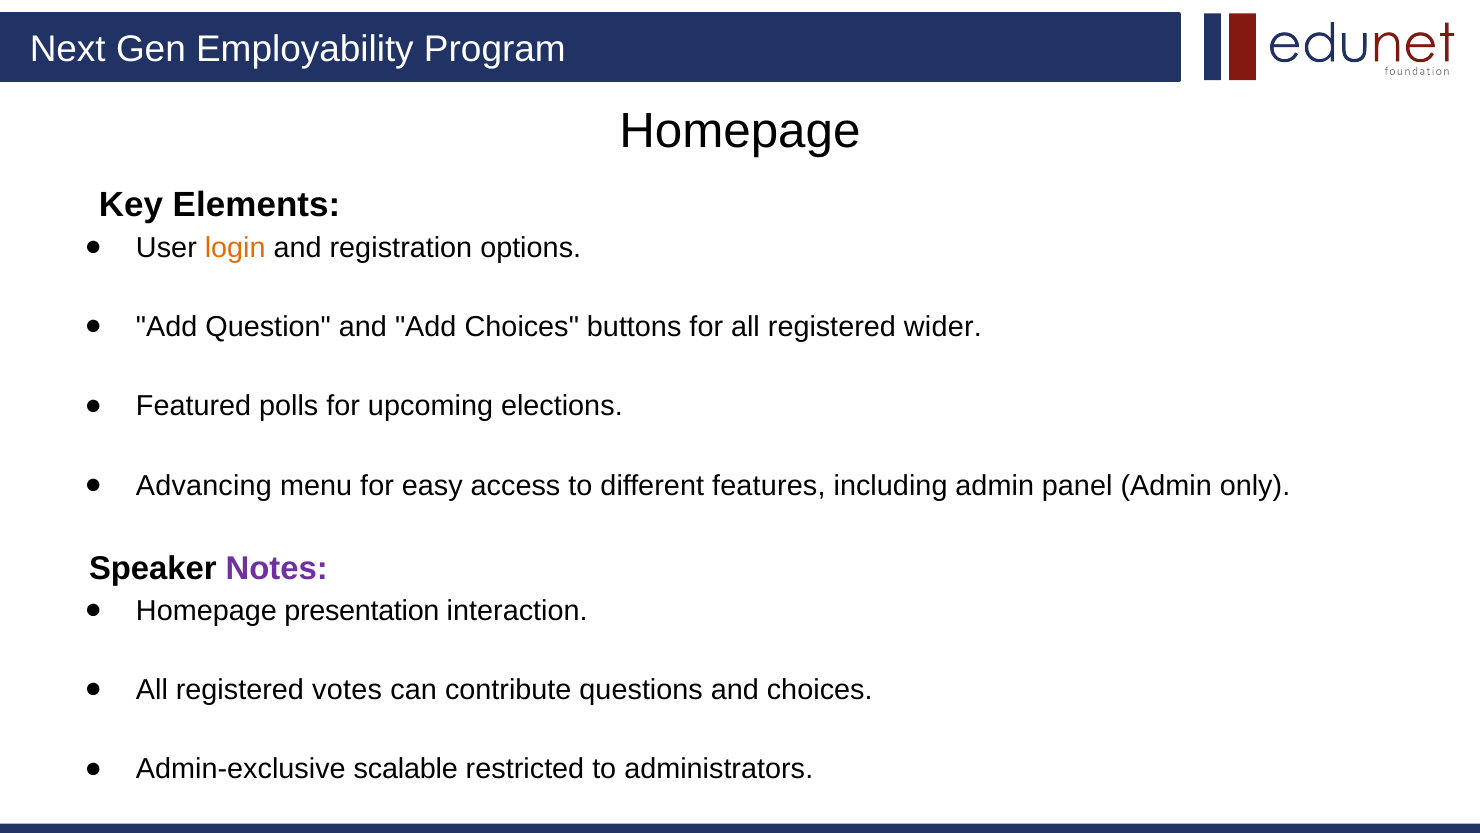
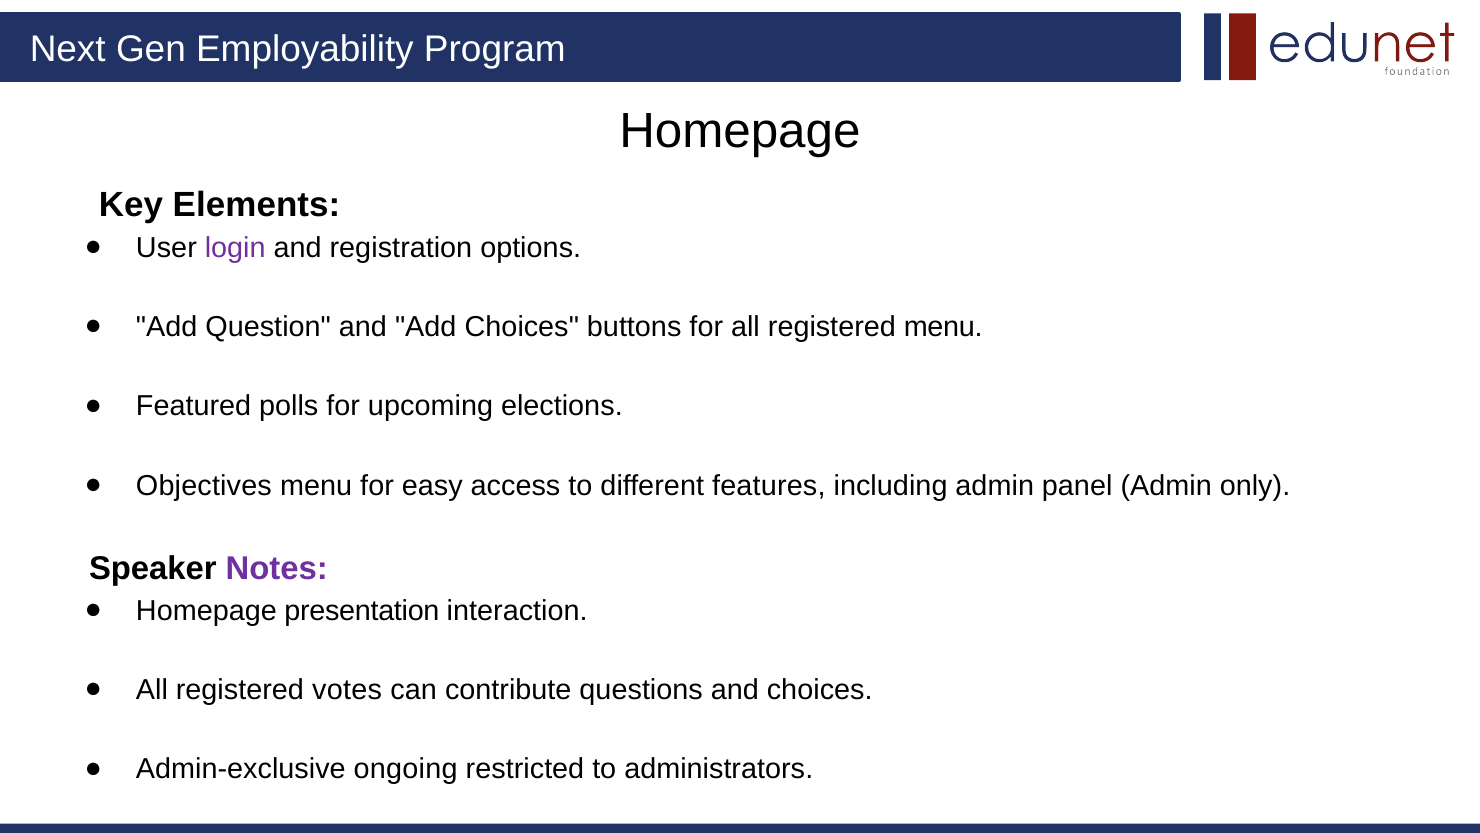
login colour: orange -> purple (235, 247)
registered wider: wider -> menu (943, 327)
Advancing: Advancing -> Objectives (204, 486)
scalable: scalable -> ongoing (406, 769)
